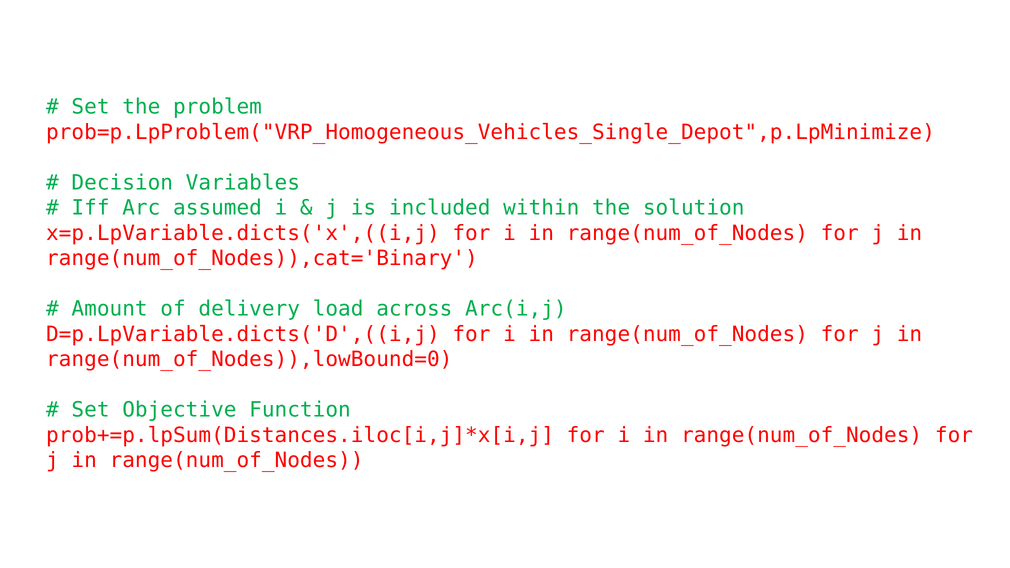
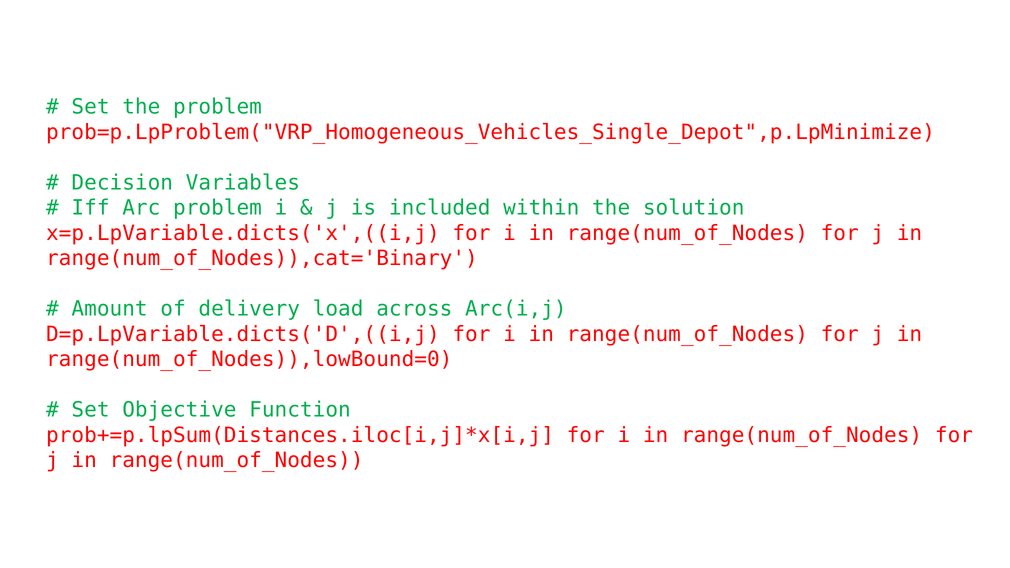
Arc assumed: assumed -> problem (217, 208)
